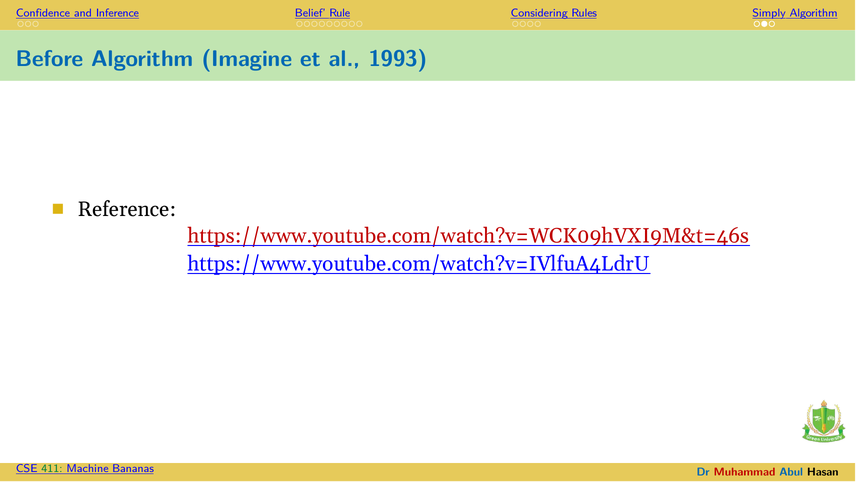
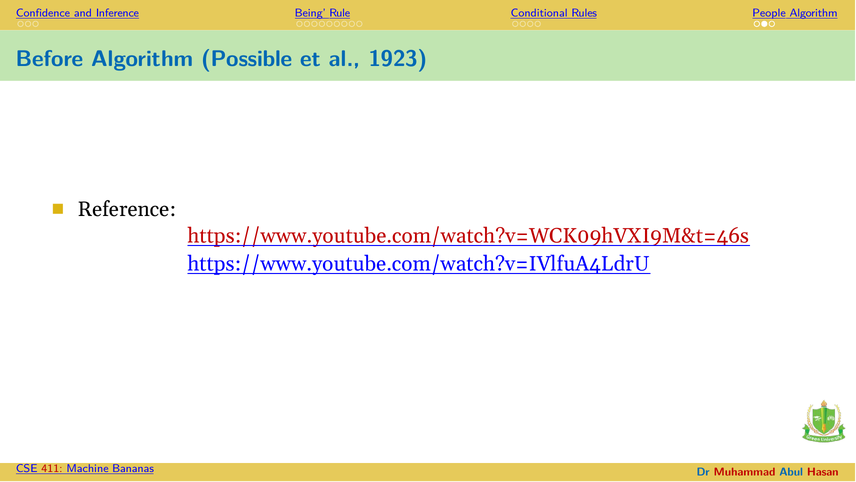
Belief: Belief -> Being (310, 13)
Considering: Considering -> Conditional (539, 13)
Simply: Simply -> People (769, 13)
Imagine: Imagine -> Possible (247, 59)
1993: 1993 -> 1923 (398, 59)
411 colour: green -> red (52, 468)
Hasan colour: black -> red (823, 472)
